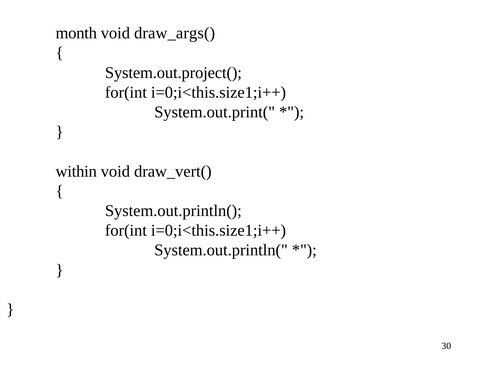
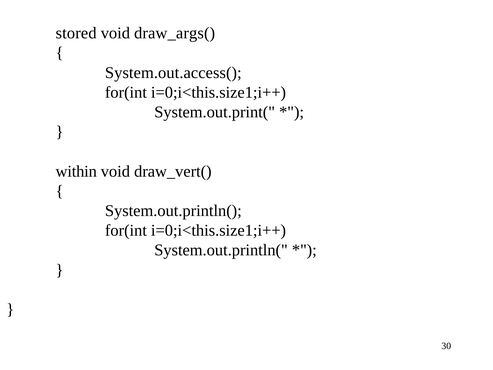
month: month -> stored (76, 33)
System.out.project(: System.out.project( -> System.out.access( (173, 73)
